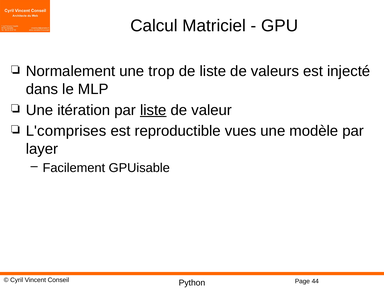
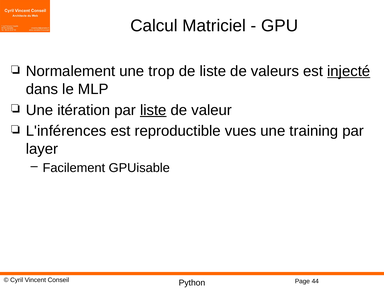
injecté underline: none -> present (349, 71)
L'comprises: L'comprises -> L'inférences (66, 131)
modèle: modèle -> training (314, 131)
